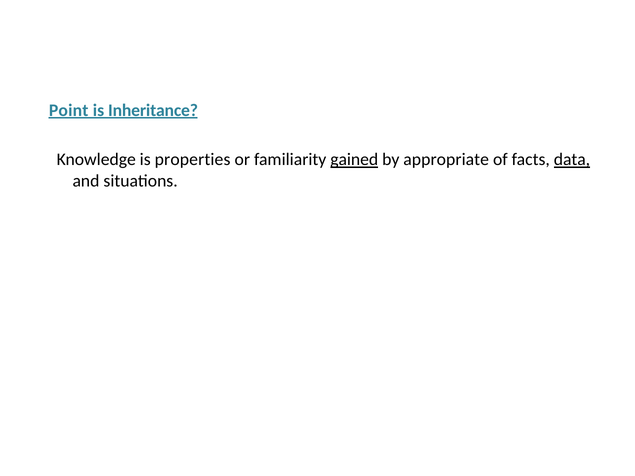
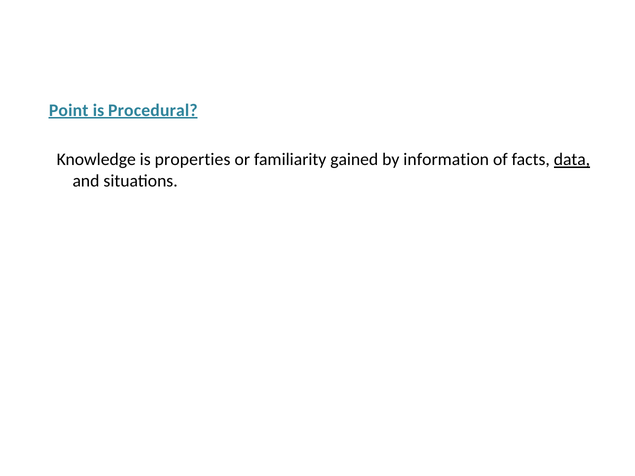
Inheritance: Inheritance -> Procedural (153, 110)
gained underline: present -> none (354, 160)
appropriate: appropriate -> information (446, 160)
